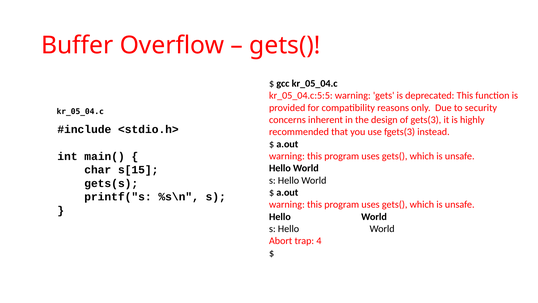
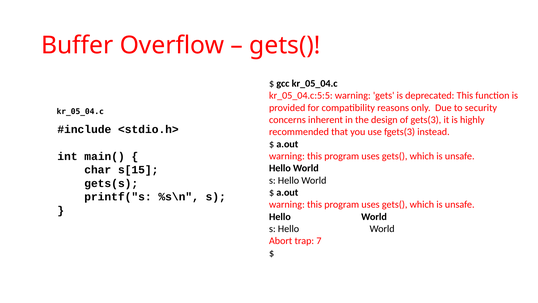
4: 4 -> 7 (319, 241)
